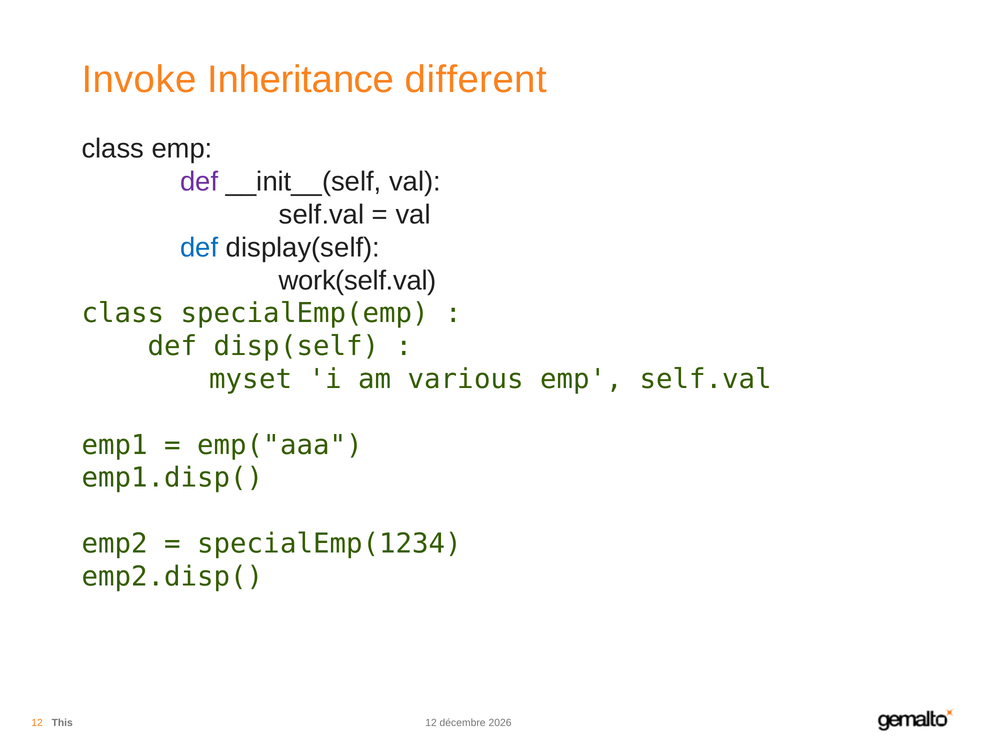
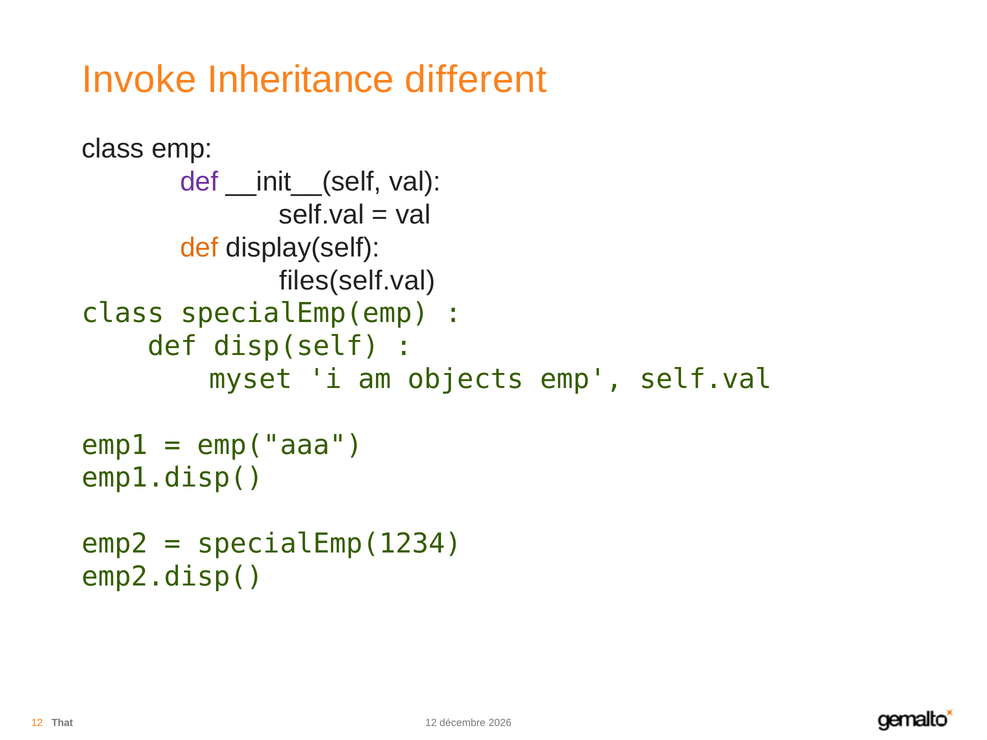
def colour: blue -> orange (199, 248)
work(self.val: work(self.val -> files(self.val (357, 281)
various: various -> objects (466, 379)
This: This -> That (62, 723)
